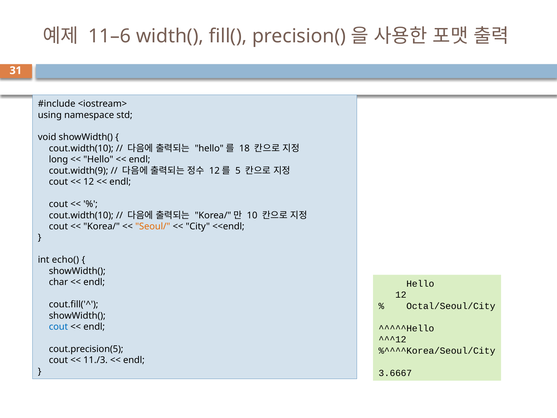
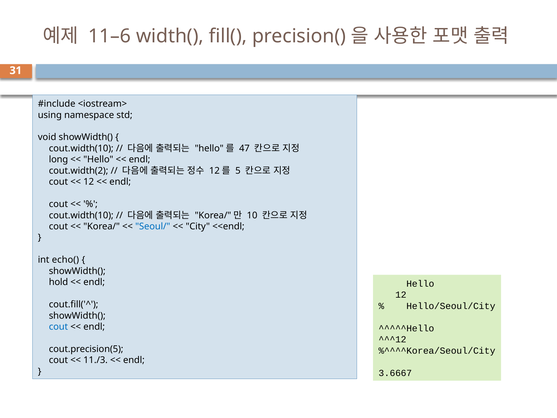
18: 18 -> 47 (244, 148)
cout.width(9: cout.width(9 -> cout.width(2 (79, 171)
Seoul/ colour: orange -> blue (153, 226)
char: char -> hold (58, 282)
Octal/Seoul/City: Octal/Seoul/City -> Hello/Seoul/City (451, 306)
